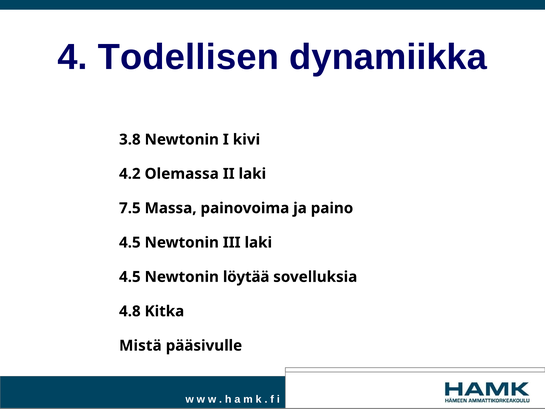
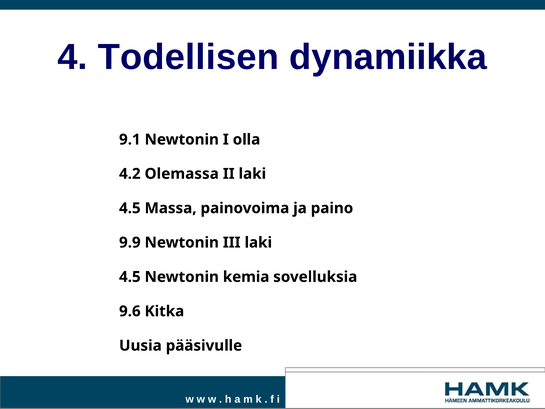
3.8: 3.8 -> 9.1 (130, 139)
kivi: kivi -> olla (247, 139)
7.5: 7.5 -> 4.5 (130, 208)
4.5: 4.5 -> 9.9 (130, 242)
löytää: löytää -> kemia (246, 277)
4.8: 4.8 -> 9.6 (130, 311)
Mistä: Mistä -> Uusia (140, 345)
